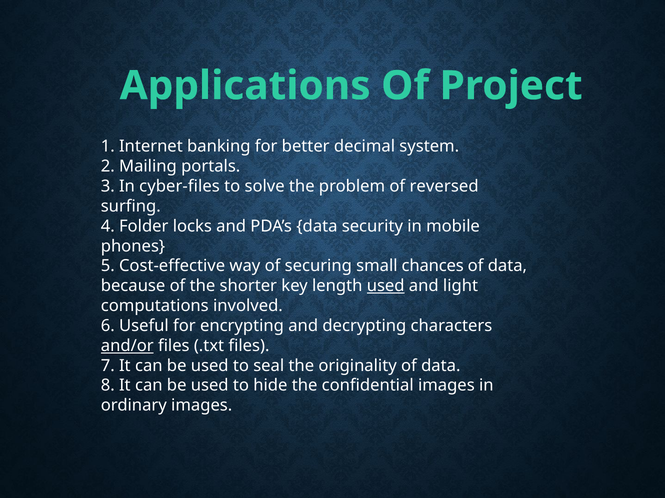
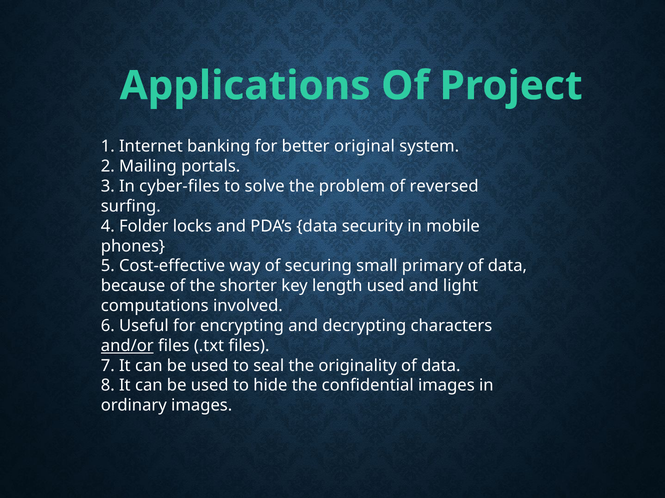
decimal: decimal -> original (364, 147)
chances: chances -> primary (433, 266)
used underline: present -> none (386, 286)
